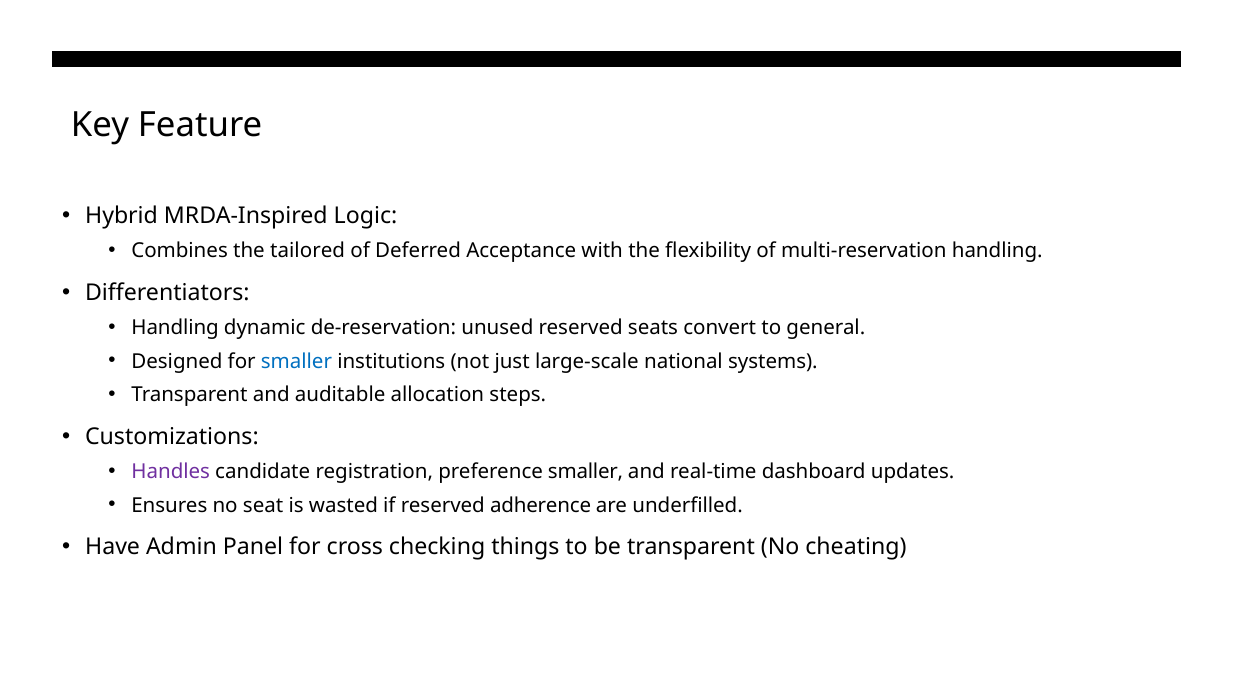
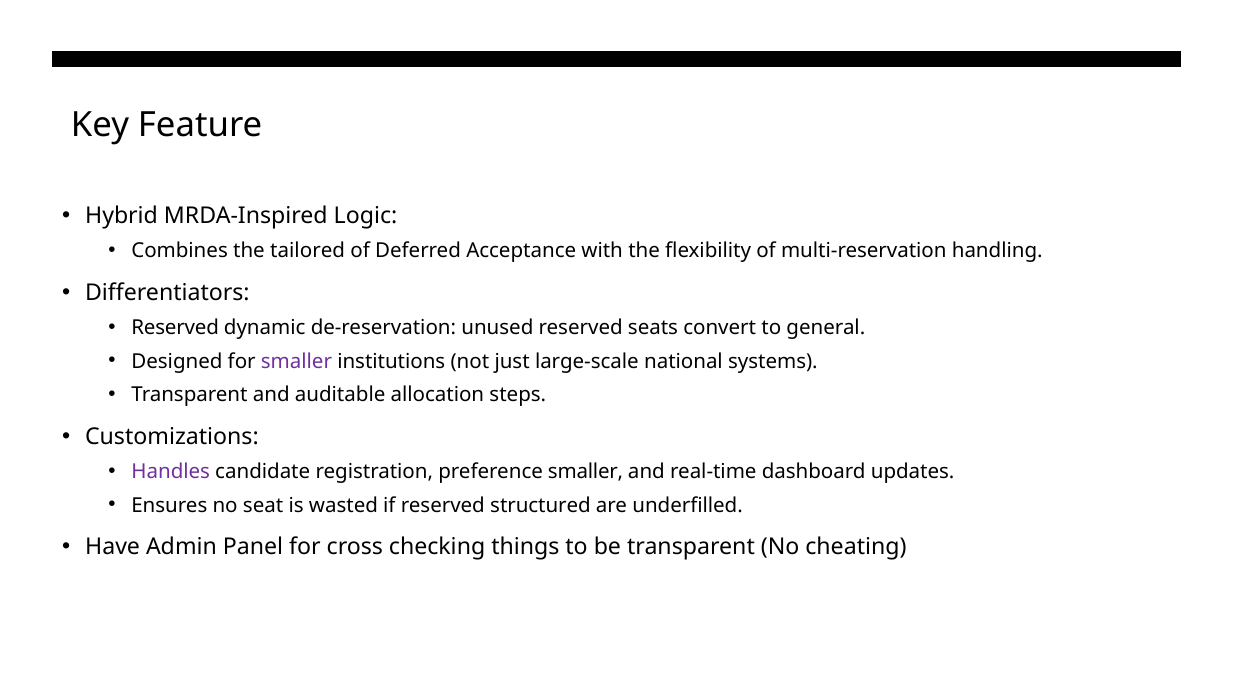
Handling: Handling -> Reserved (175, 328)
smaller colour: blue -> purple (296, 361)
adherence: adherence -> structured (541, 505)
